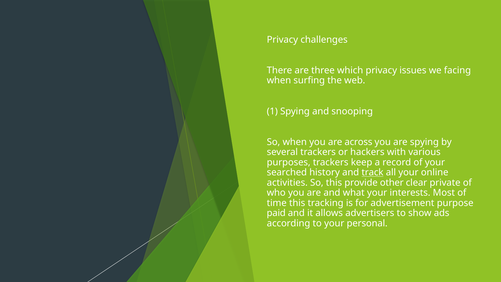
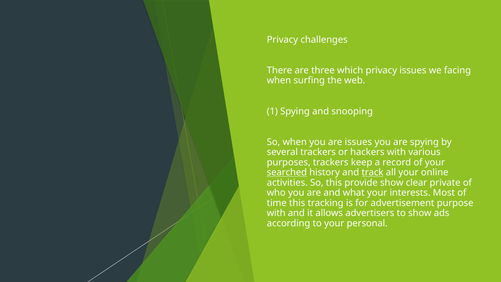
are across: across -> issues (358, 142)
searched underline: none -> present (287, 172)
provide other: other -> show (392, 182)
paid: paid -> with (276, 213)
